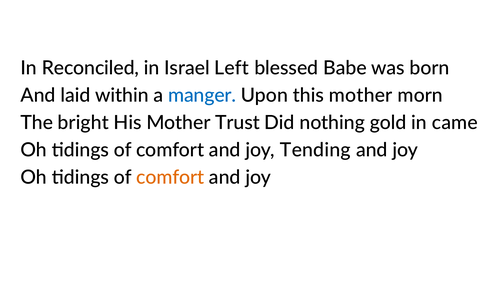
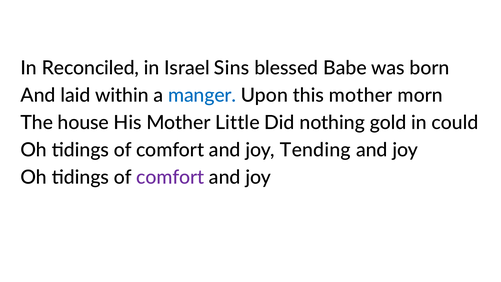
Left: Left -> Sins (232, 68)
bright: bright -> house (83, 123)
Trust: Trust -> Little (237, 123)
came: came -> could (455, 123)
comfort colour: orange -> purple (170, 177)
